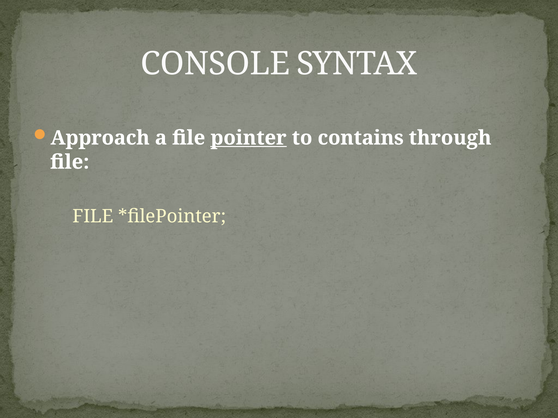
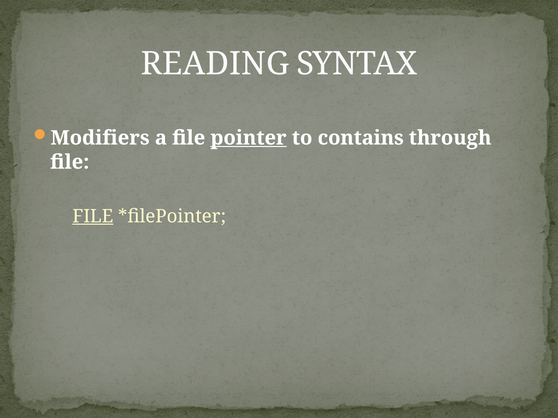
CONSOLE: CONSOLE -> READING (215, 64)
Approach: Approach -> Modifiers (100, 138)
FILE underline: none -> present (93, 217)
